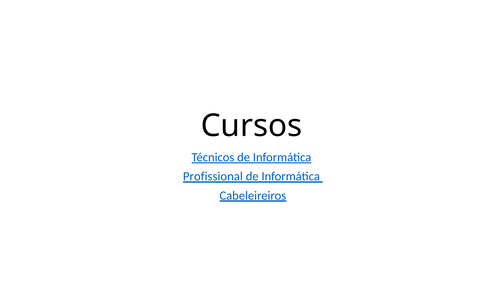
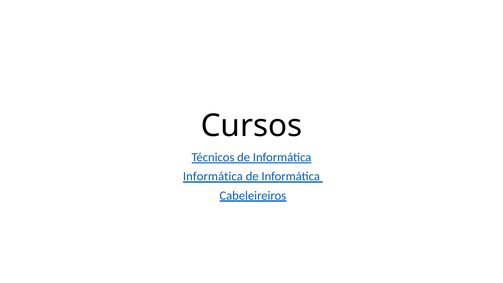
Profissional: Profissional -> Informática (213, 176)
